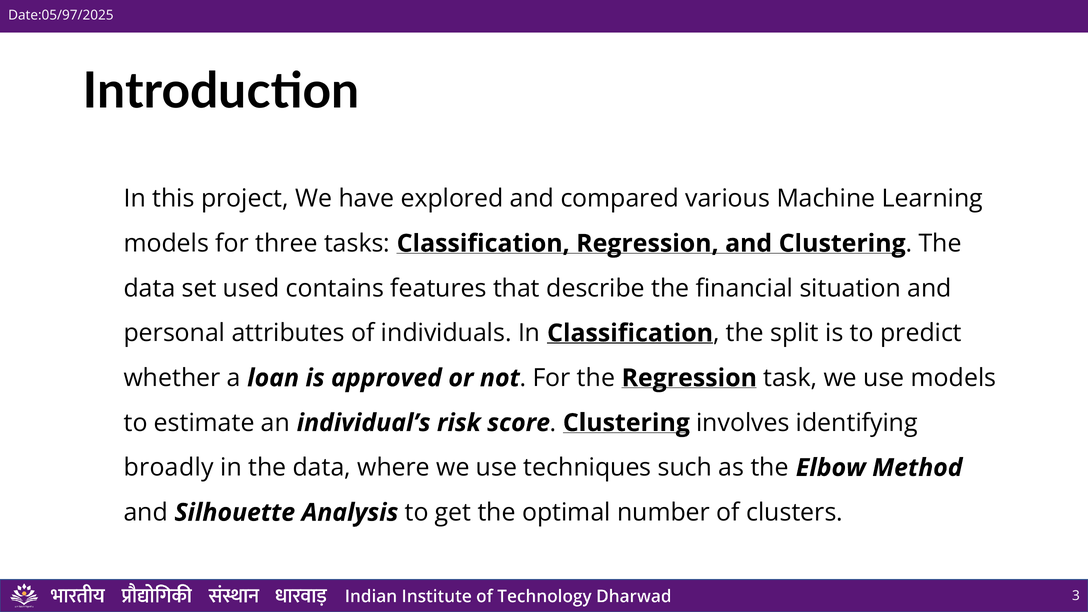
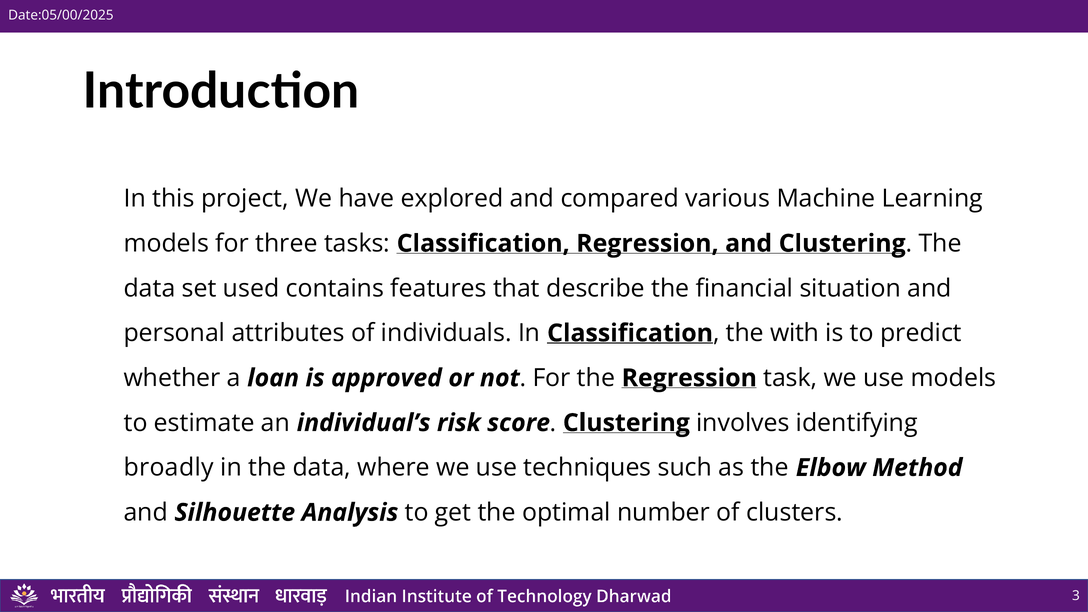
Date:05/97/2025: Date:05/97/2025 -> Date:05/00/2025 (61, 15)
split: split -> with (795, 333)
